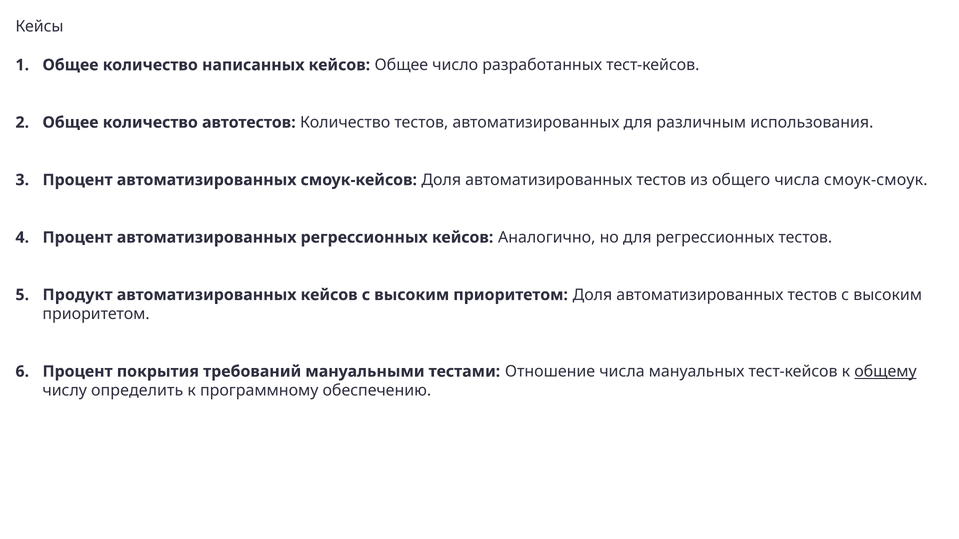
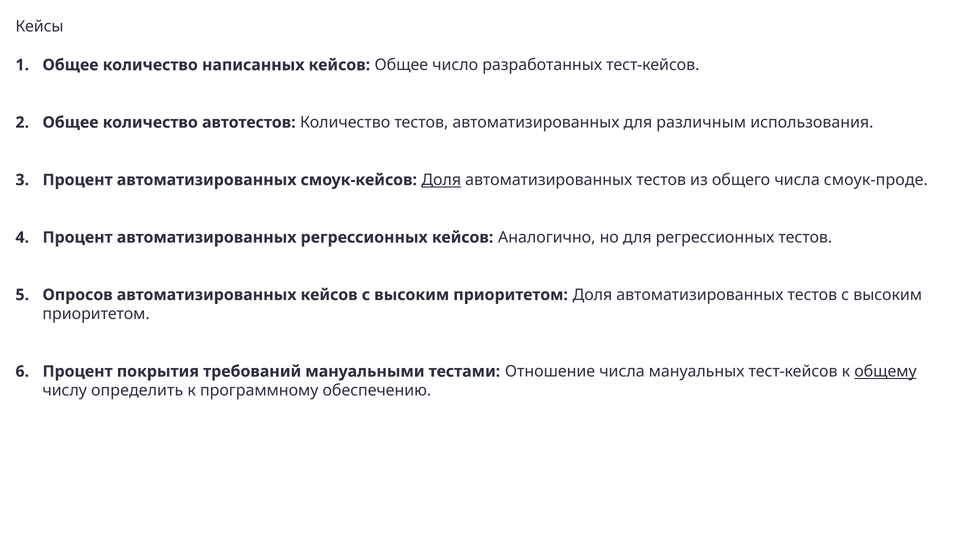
Доля underline: none -> present (441, 180)
смоук-смоук: смоук-смоук -> смоук-проде (876, 180)
Продукт: Продукт -> Опросов (78, 295)
